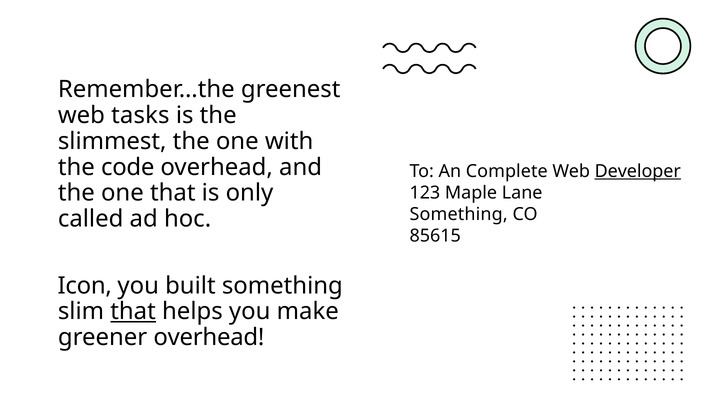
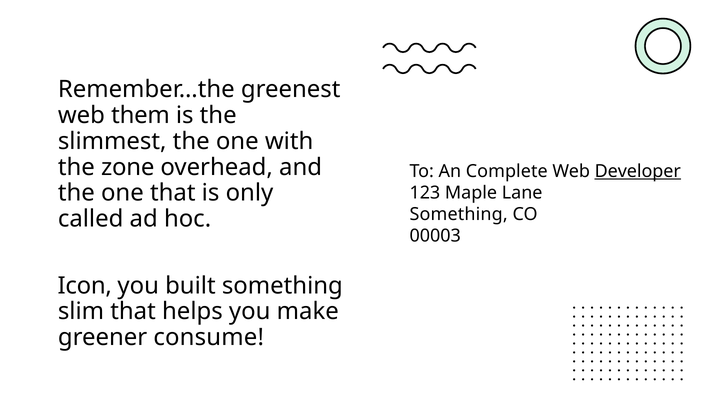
tasks: tasks -> them (141, 115)
code: code -> zone (128, 167)
85615: 85615 -> 00003 (435, 236)
that underline: present -> none (133, 311)
greener overhead: overhead -> consume (209, 337)
